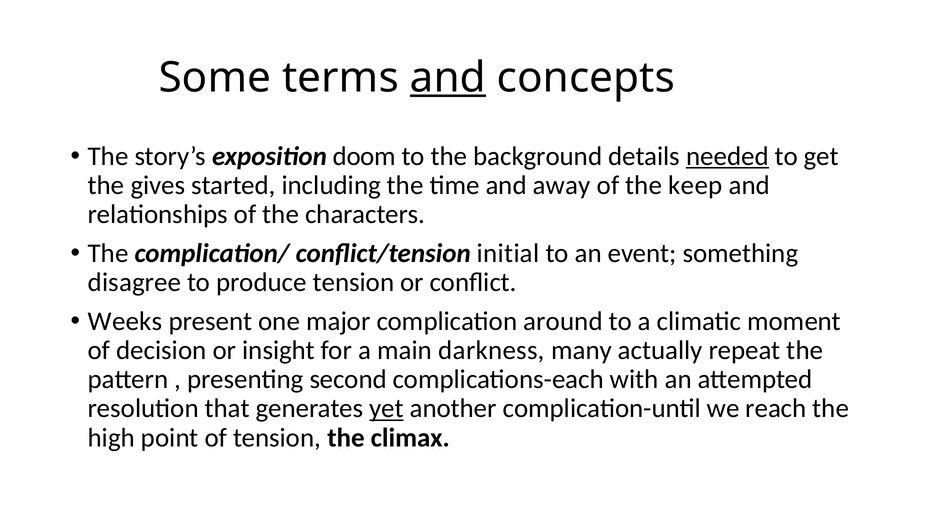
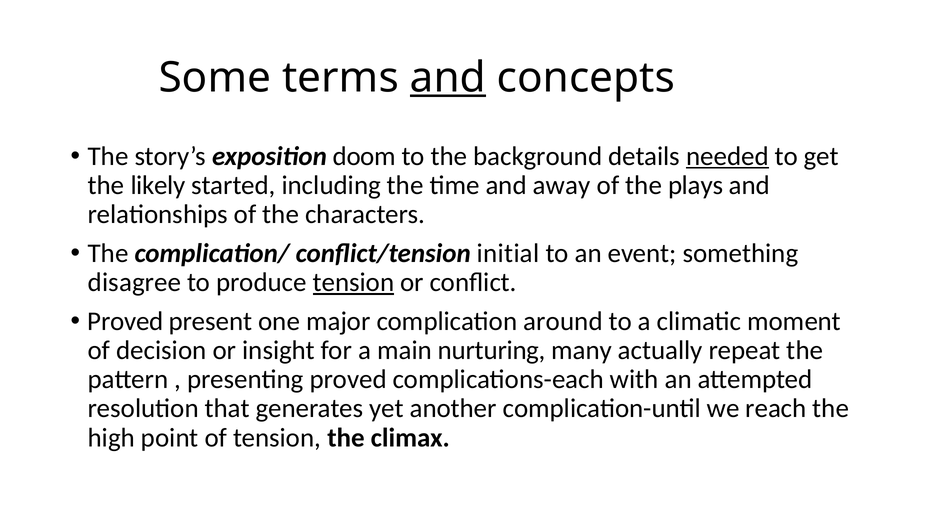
gives: gives -> likely (158, 186)
keep: keep -> plays (696, 186)
tension underline: none -> present (353, 283)
Weeks: Weeks -> Proved (125, 321)
darkness: darkness -> nurturing (492, 351)
presenting second: second -> proved (348, 380)
yet underline: present -> none (386, 409)
